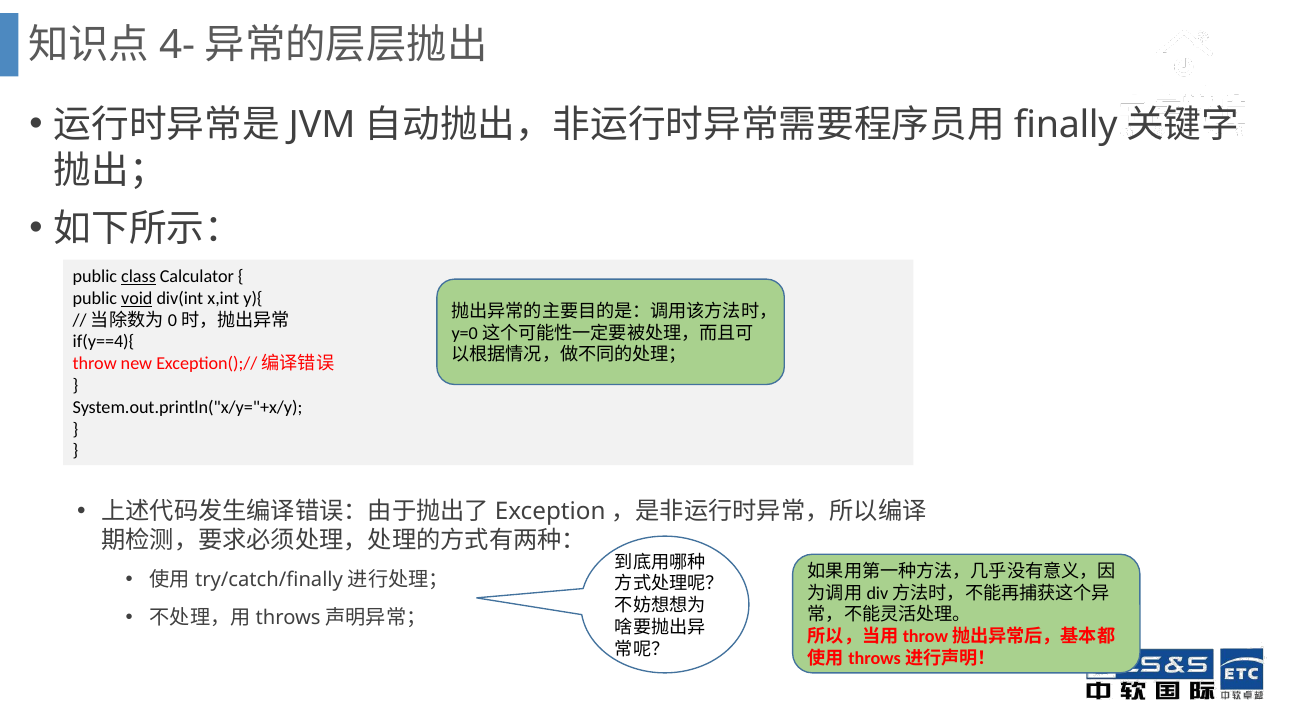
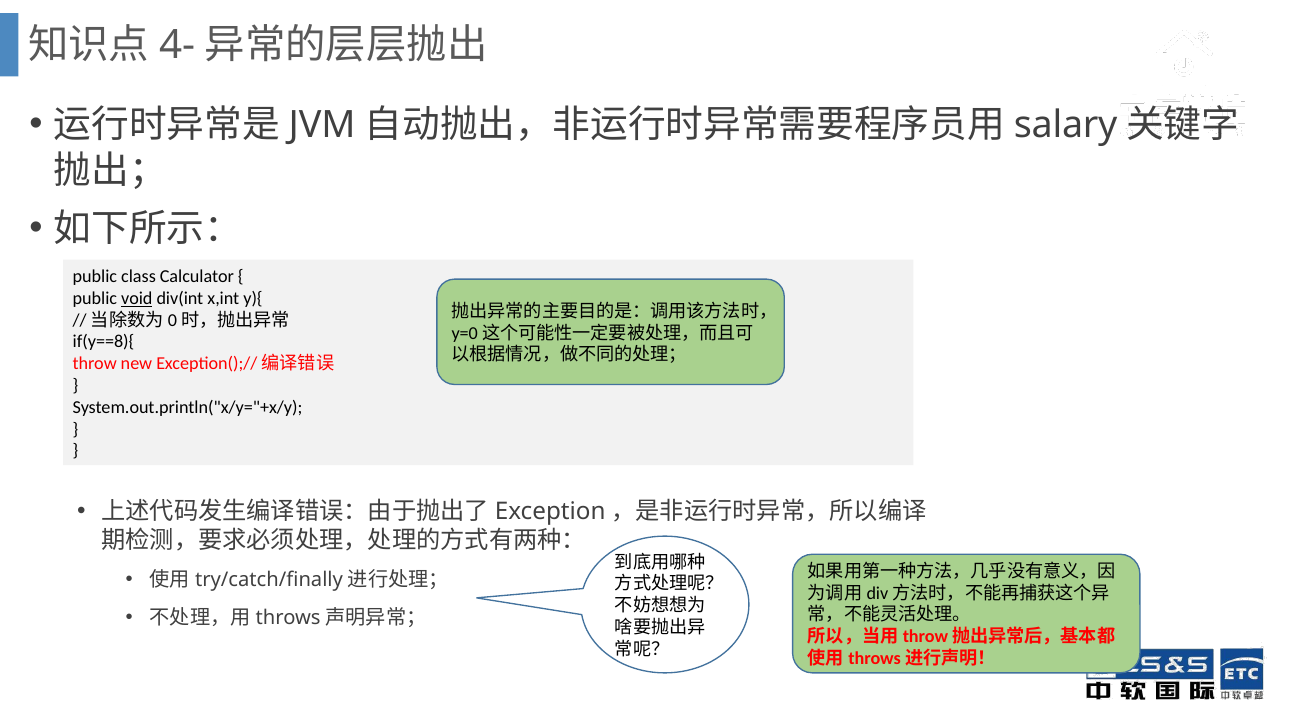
finally: finally -> salary (1066, 125)
class underline: present -> none (139, 277)
if(y==4){: if(y==4){ -> if(y==8){ (104, 342)
